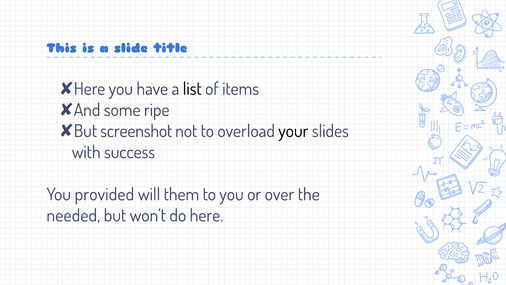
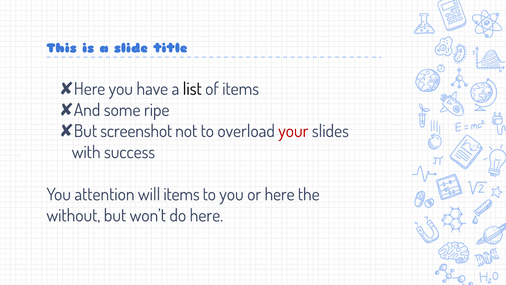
your colour: black -> red (293, 131)
provided: provided -> attention (104, 194)
will them: them -> items (182, 194)
or over: over -> here (280, 194)
needed: needed -> without (73, 215)
